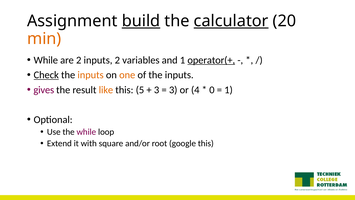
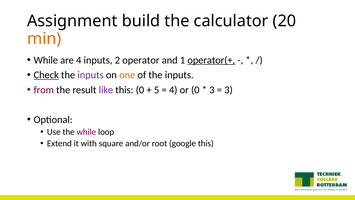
build underline: present -> none (141, 21)
calculator underline: present -> none (231, 21)
are 2: 2 -> 4 (79, 60)
variables: variables -> operator (141, 60)
inputs colour: orange -> purple (91, 75)
gives: gives -> from (44, 90)
like colour: orange -> purple (106, 90)
this 5: 5 -> 0 (140, 90)
3: 3 -> 5 (157, 90)
3: 3 -> 4 (173, 90)
or 4: 4 -> 0 (195, 90)
0: 0 -> 3 (212, 90)
1: 1 -> 3 (229, 90)
